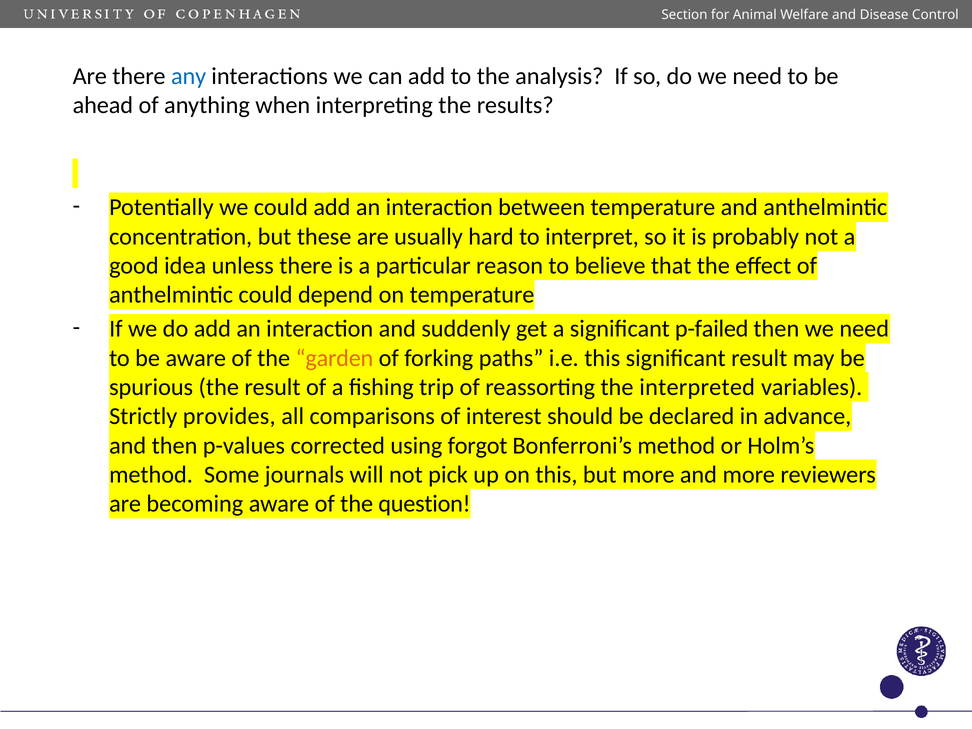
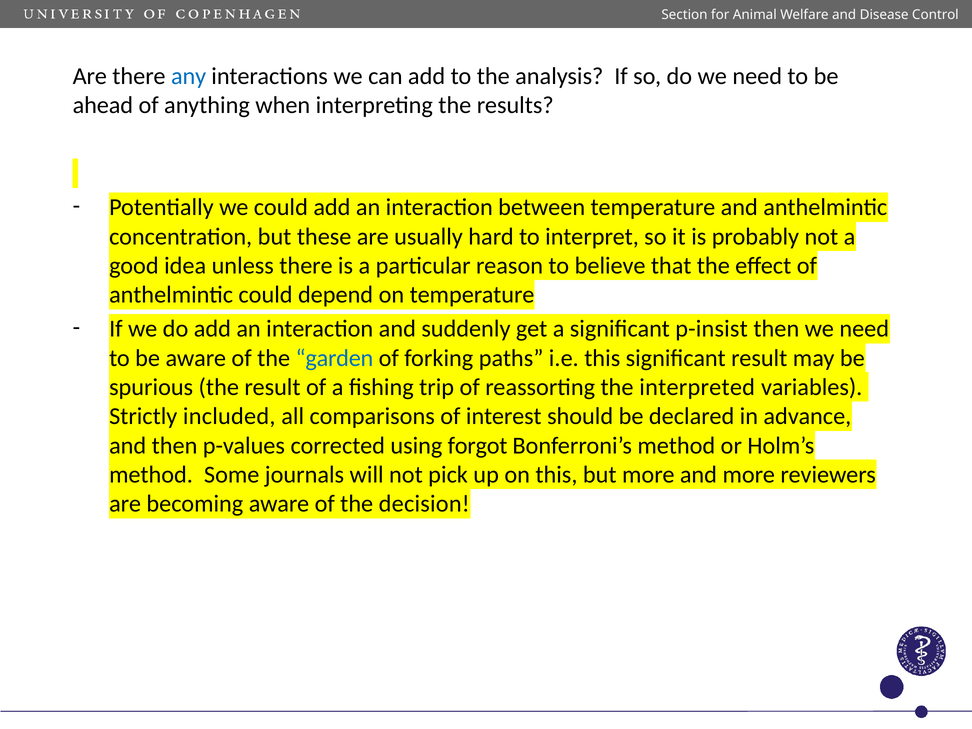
p-failed: p-failed -> p-insist (712, 329)
garden colour: orange -> blue (334, 358)
provides: provides -> included (229, 416)
question: question -> decision (424, 504)
